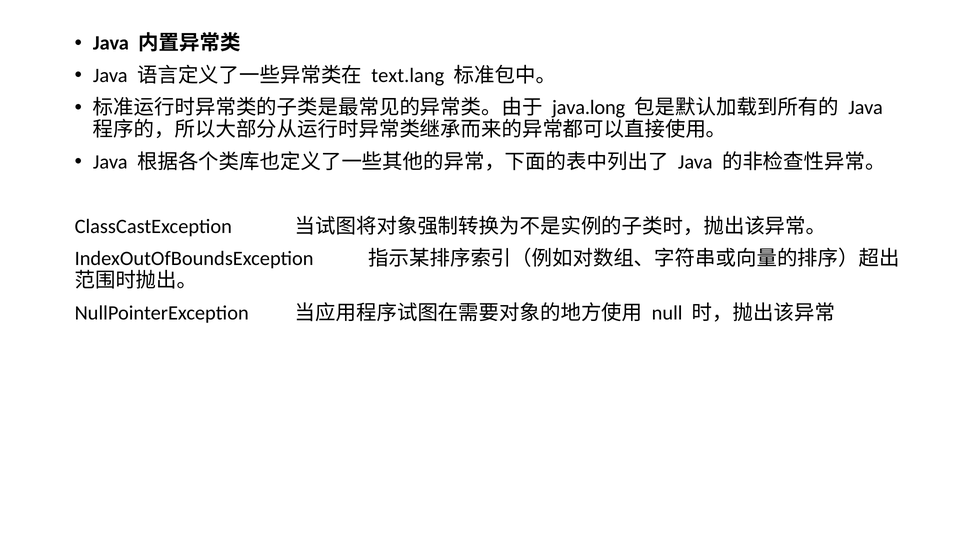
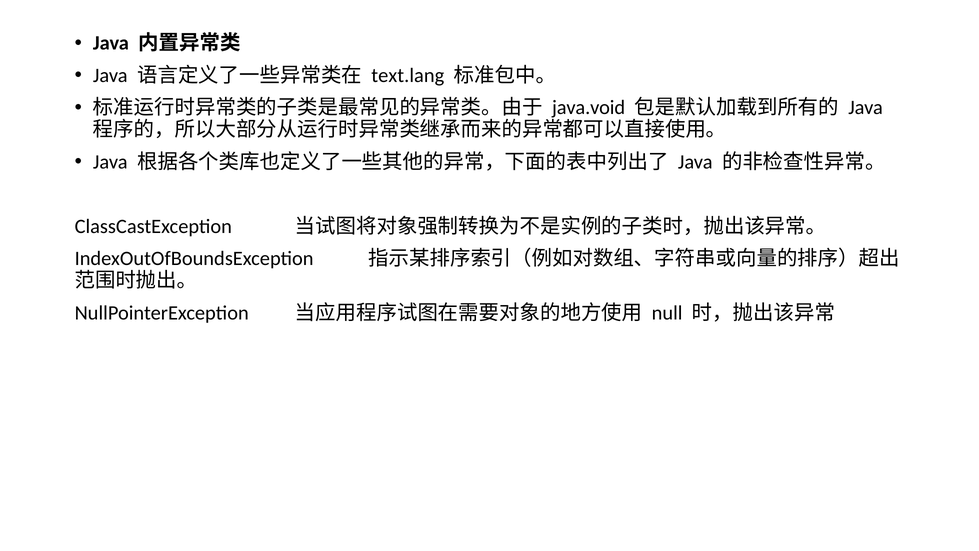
java.long: java.long -> java.void (589, 108)
